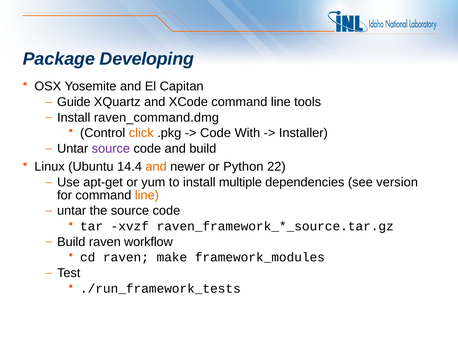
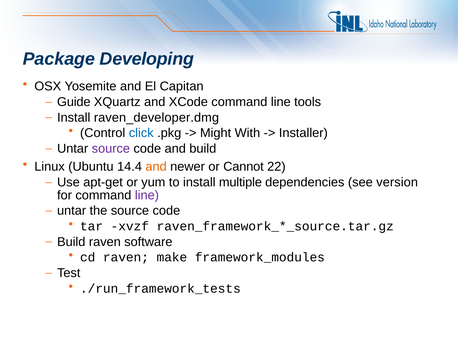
raven_command.dmg: raven_command.dmg -> raven_developer.dmg (156, 117)
click colour: orange -> blue (141, 133)
Code: Code -> Might (216, 133)
Python: Python -> Cannot (243, 166)
line colour: orange -> purple (147, 195)
workflow: workflow -> software (148, 242)
